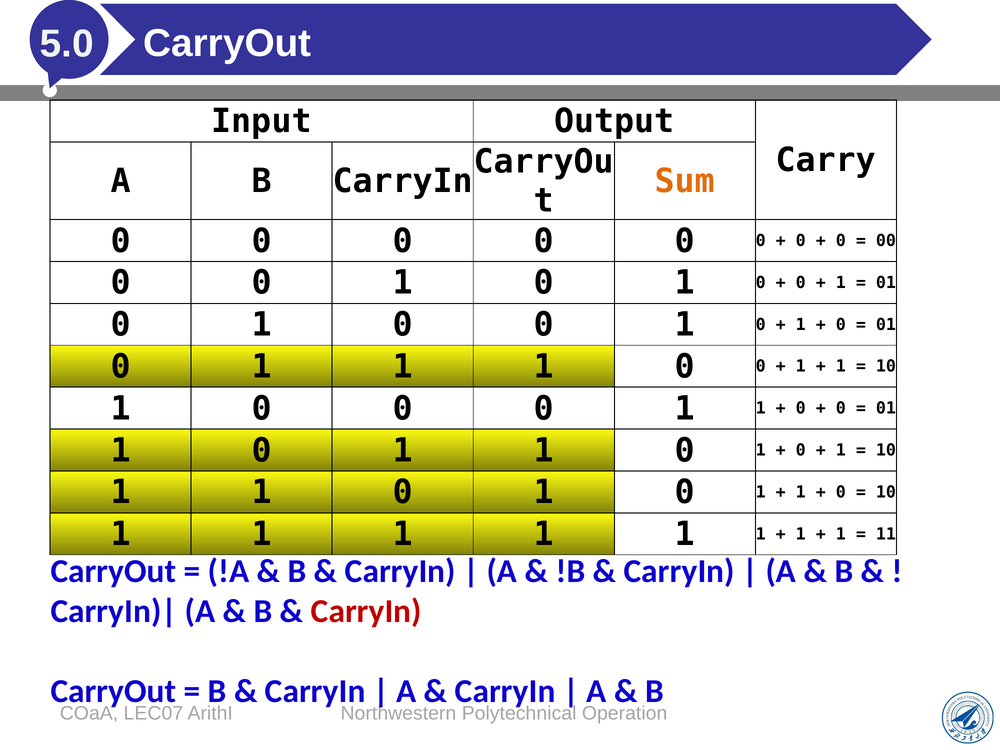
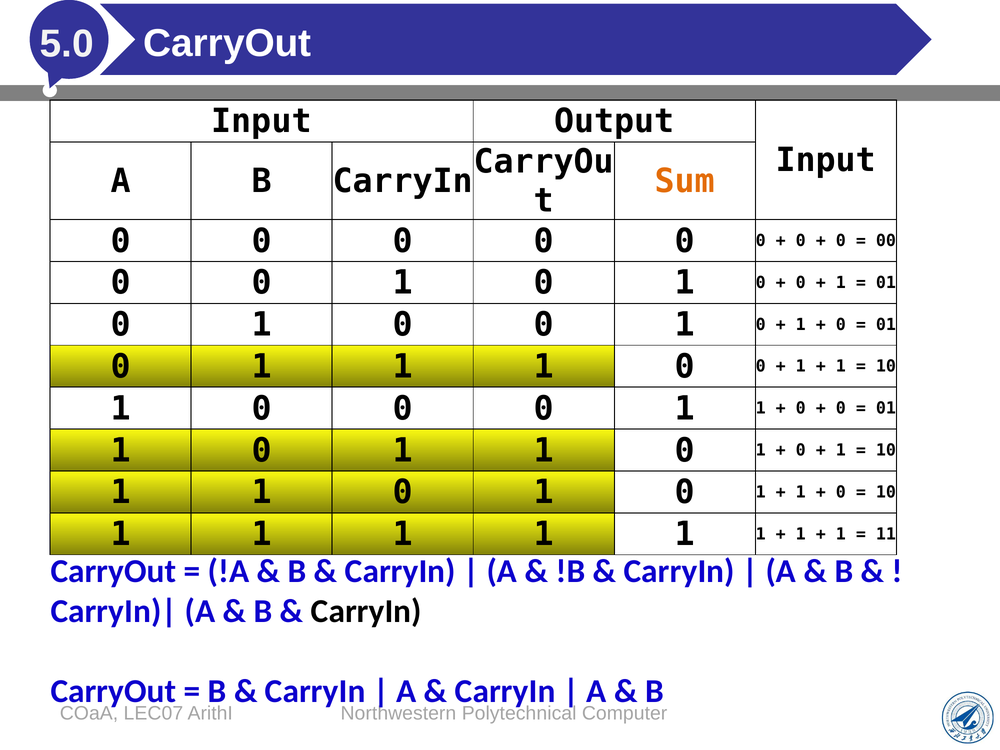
Carry: Carry -> Input (826, 160)
CarryIn colour: red -> black (366, 611)
Operation: Operation -> Computer (625, 713)
